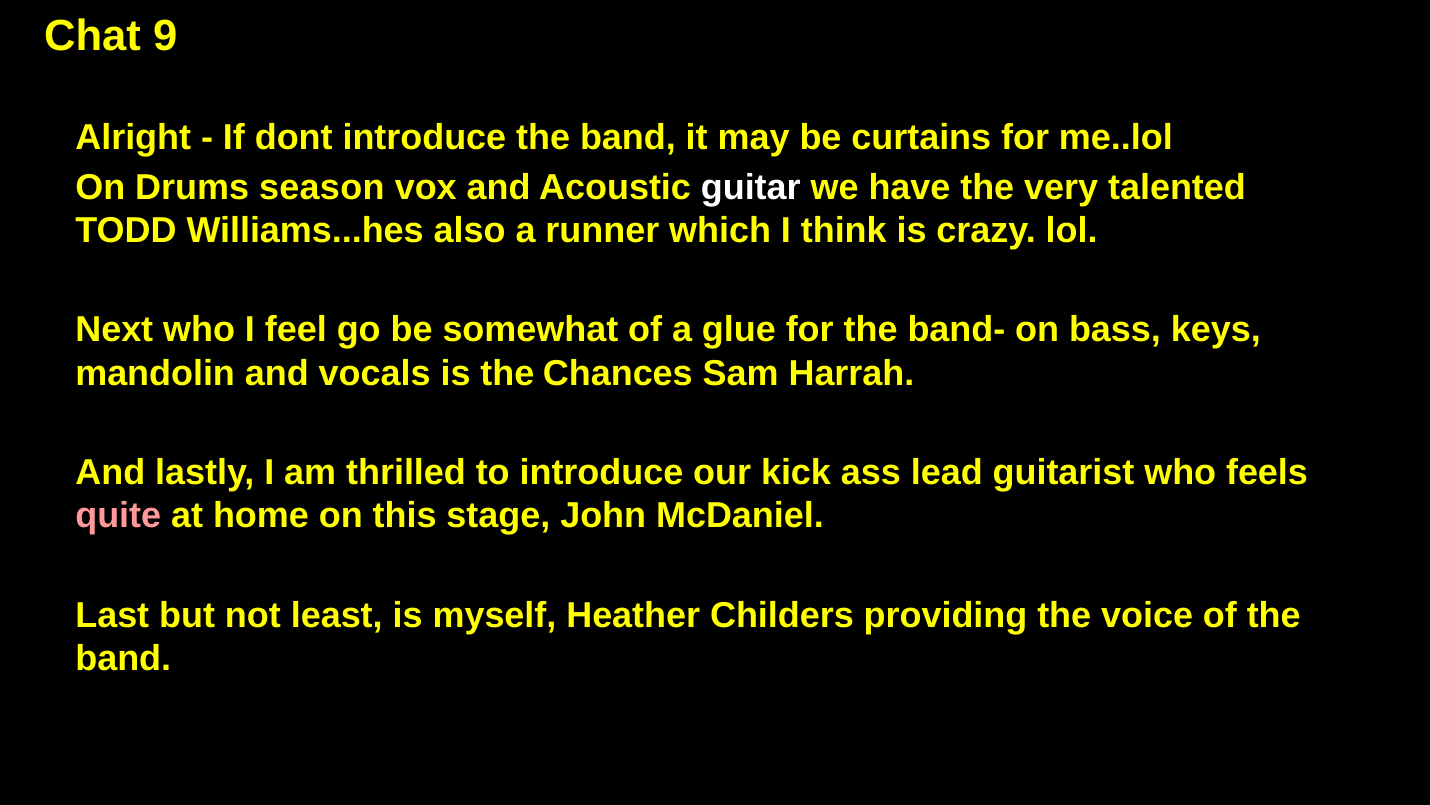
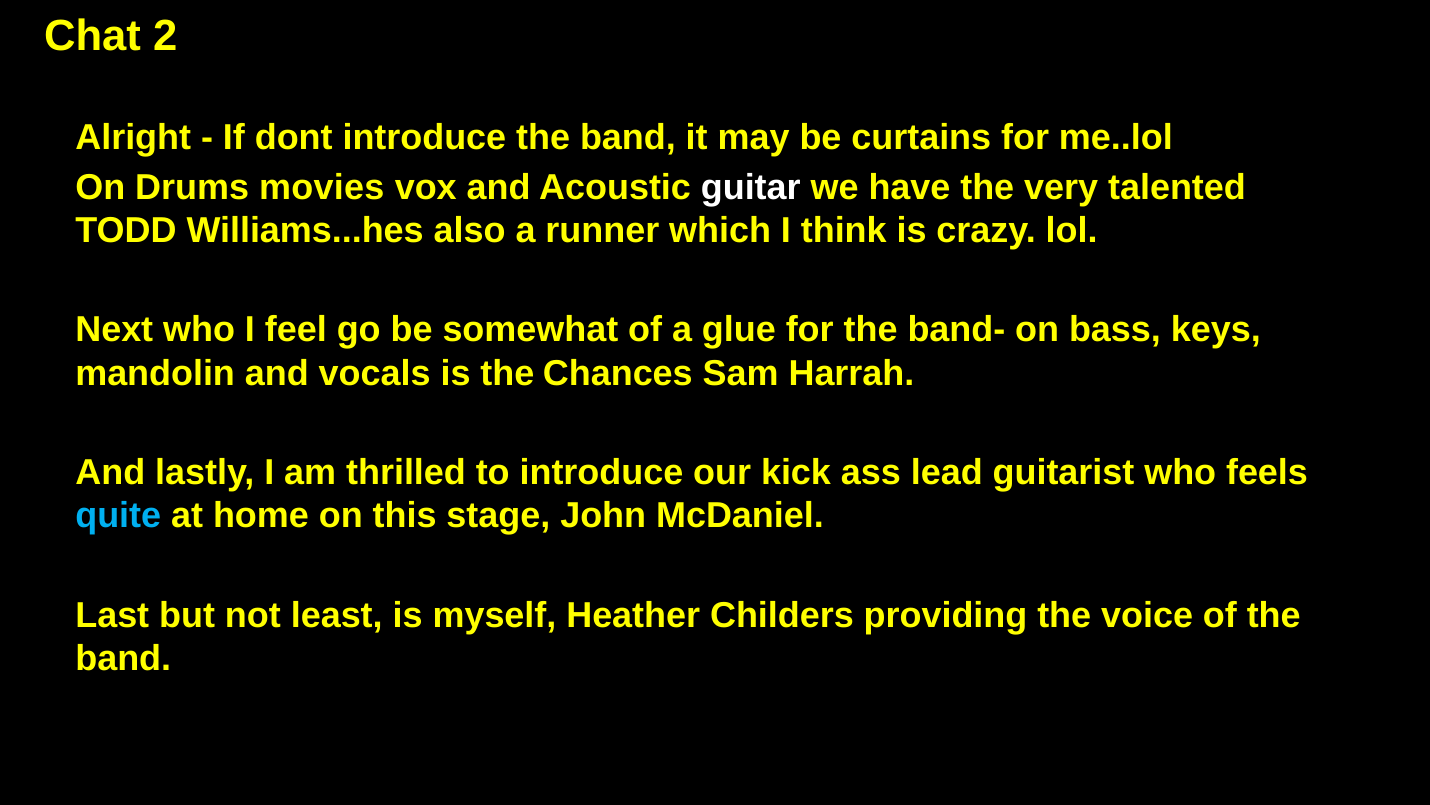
9: 9 -> 2 (165, 36)
season: season -> movies (322, 187)
quite colour: pink -> light blue (118, 516)
